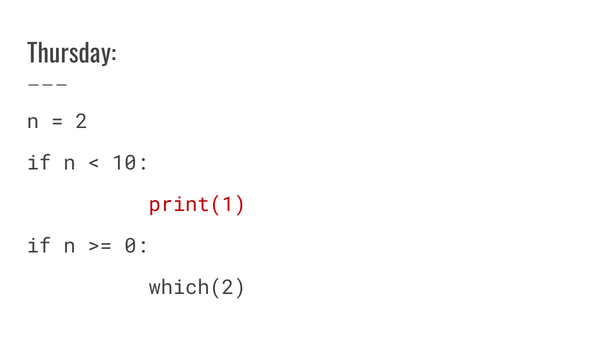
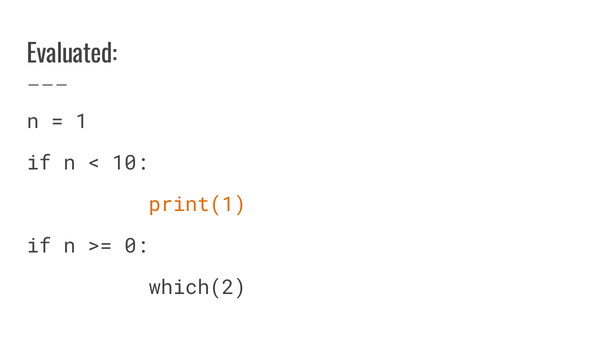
Thursday: Thursday -> Evaluated (72, 54)
2: 2 -> 1 (82, 121)
print(1 colour: red -> orange (197, 204)
